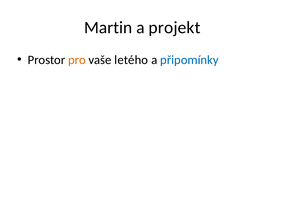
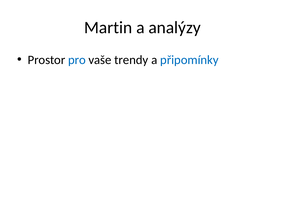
projekt: projekt -> analýzy (175, 28)
pro colour: orange -> blue (77, 60)
letého: letého -> trendy (131, 60)
